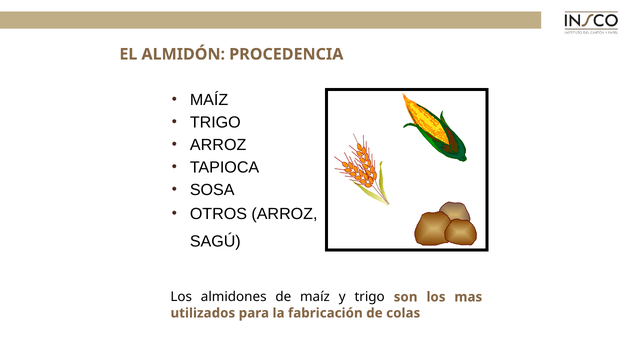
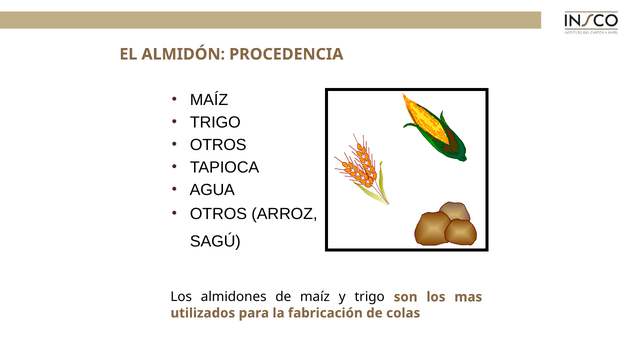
ARROZ: ARROZ -> OTROS (218, 145)
SOSA: SOSA -> AGUA (212, 190)
